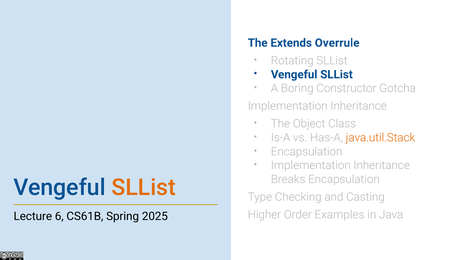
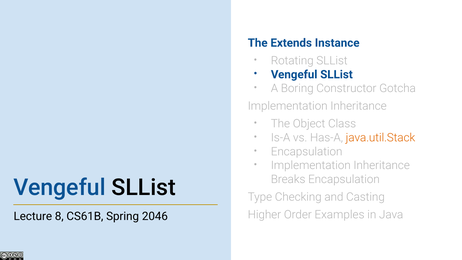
Overrule: Overrule -> Instance (337, 43)
SLList colour: orange -> black (144, 187)
6: 6 -> 8 (59, 216)
2025: 2025 -> 2046 (155, 216)
